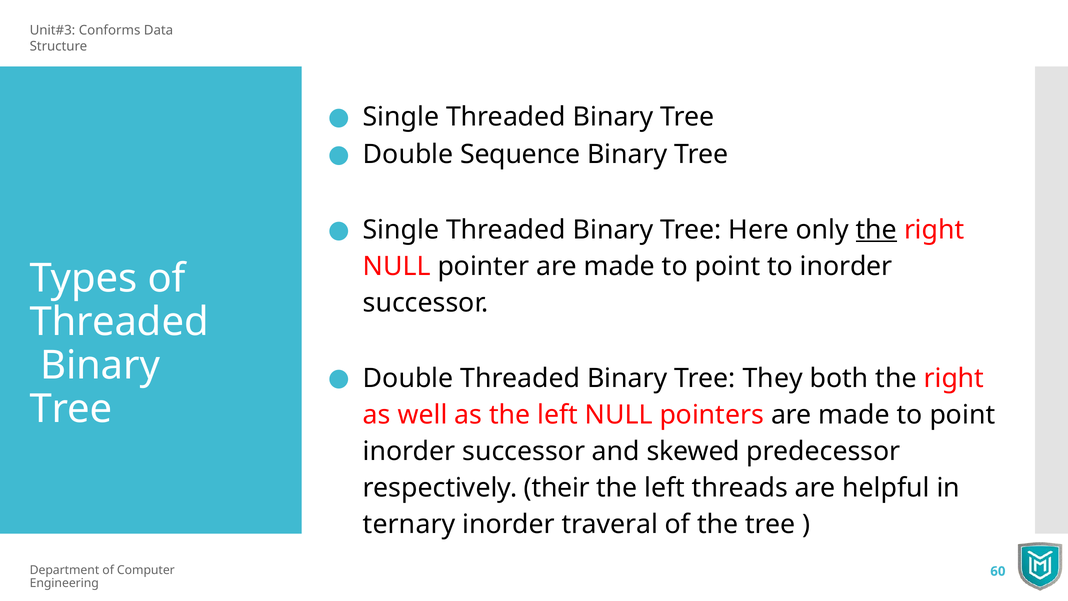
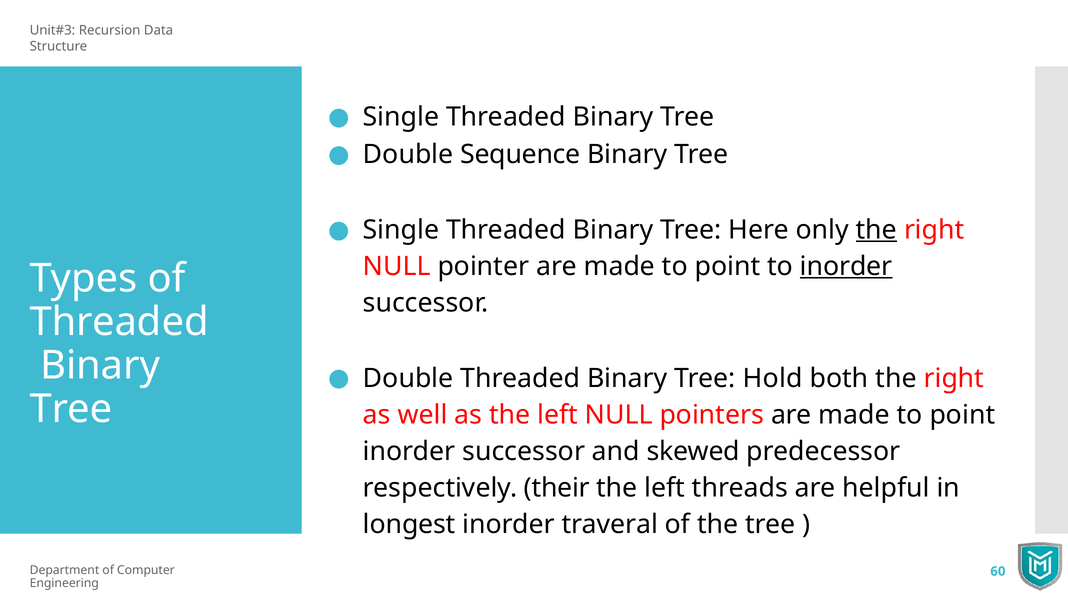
Conforms: Conforms -> Recursion (110, 30)
inorder underline: none -> present (846, 266)
They: They -> Hold (773, 378)
ternary: ternary -> longest (409, 524)
